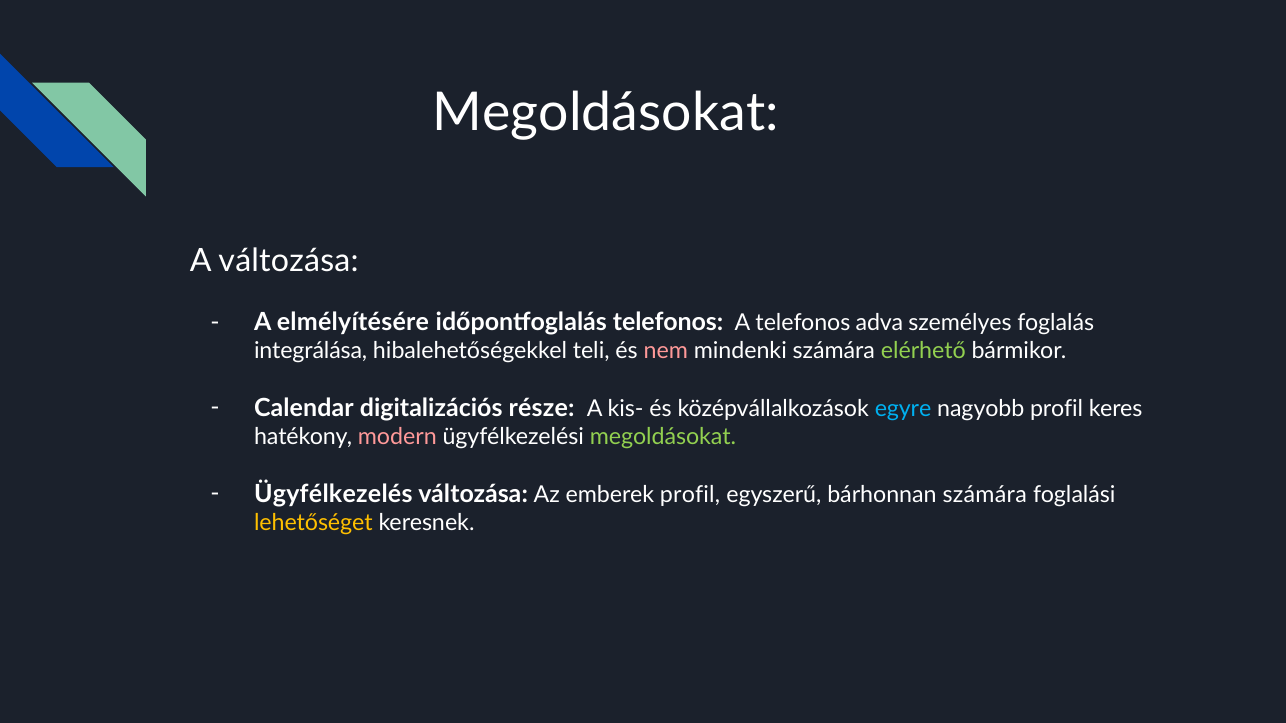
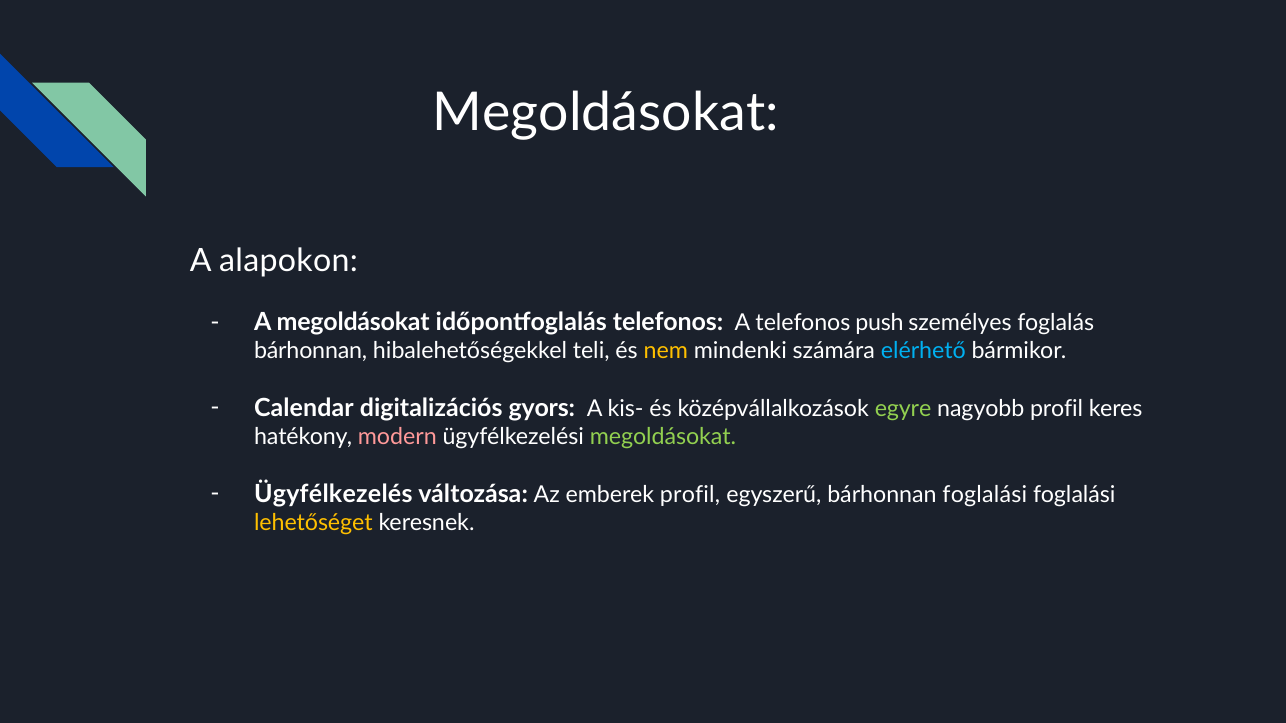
A változása: változása -> alapokon (288, 261)
A elmélyítésére: elmélyítésére -> megoldásokat (353, 323)
adva: adva -> push (880, 323)
integrálása: integrálása -> bárhonnan (311, 351)
nem colour: pink -> yellow (666, 351)
elérhető colour: light green -> light blue (923, 351)
része: része -> gyors (542, 408)
egyre colour: light blue -> light green (903, 409)
bárhonnan számára: számára -> foglalási (985, 495)
